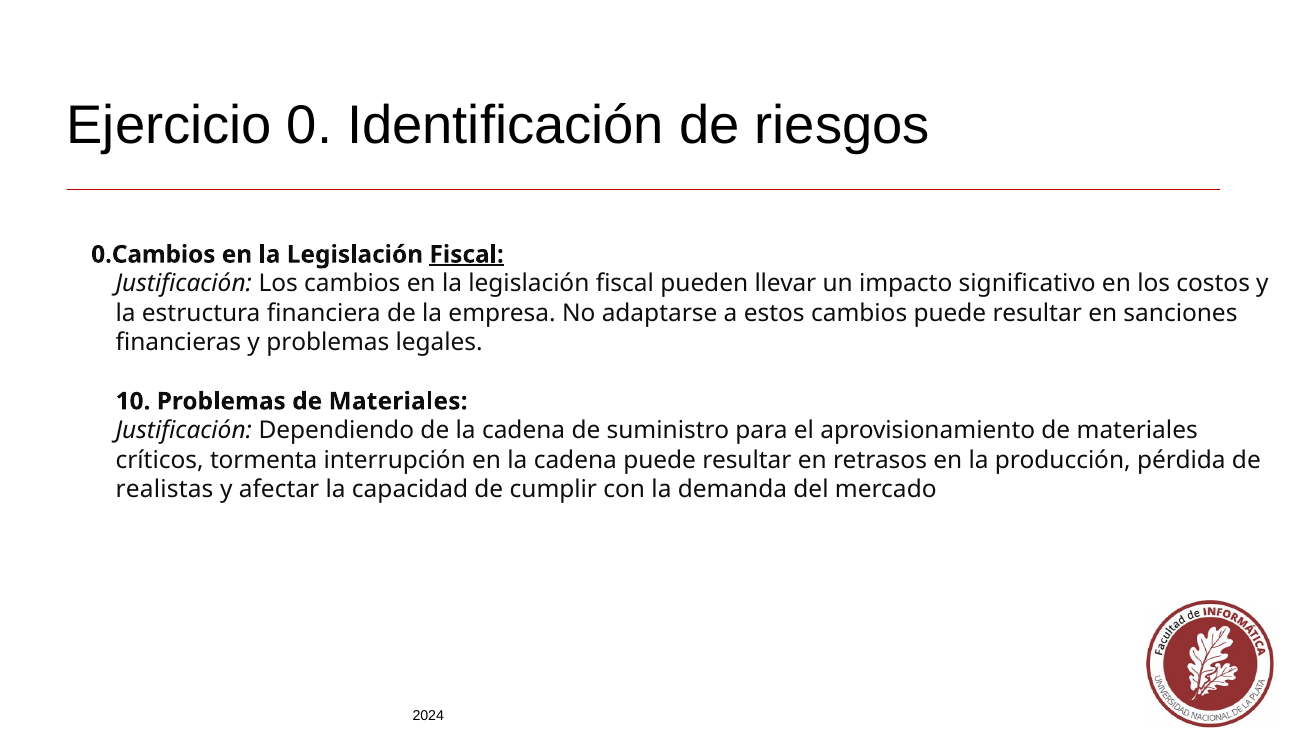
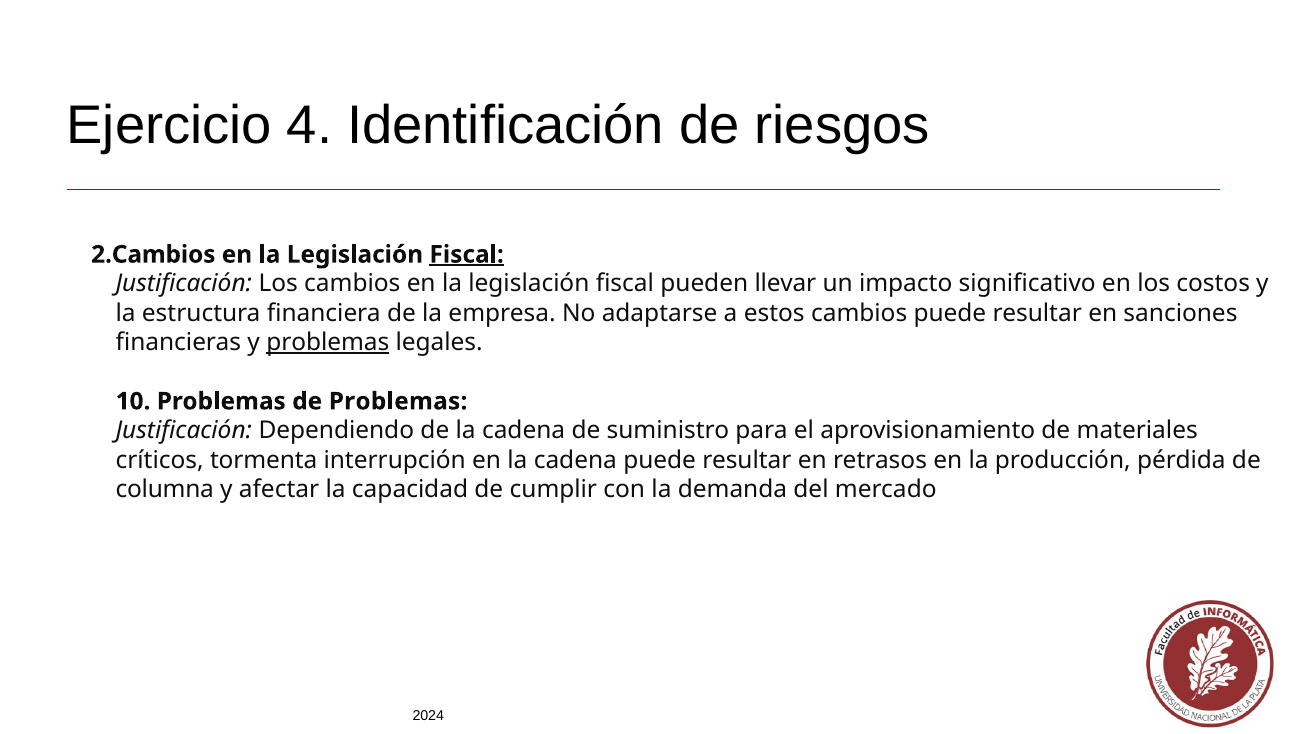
0: 0 -> 4 (310, 125)
0.Cambios: 0.Cambios -> 2.Cambios (153, 255)
problemas underline: none -> present (328, 343)
Problemas de Materiales: Materiales -> Problemas (398, 401)
realistas: realistas -> columna (165, 489)
